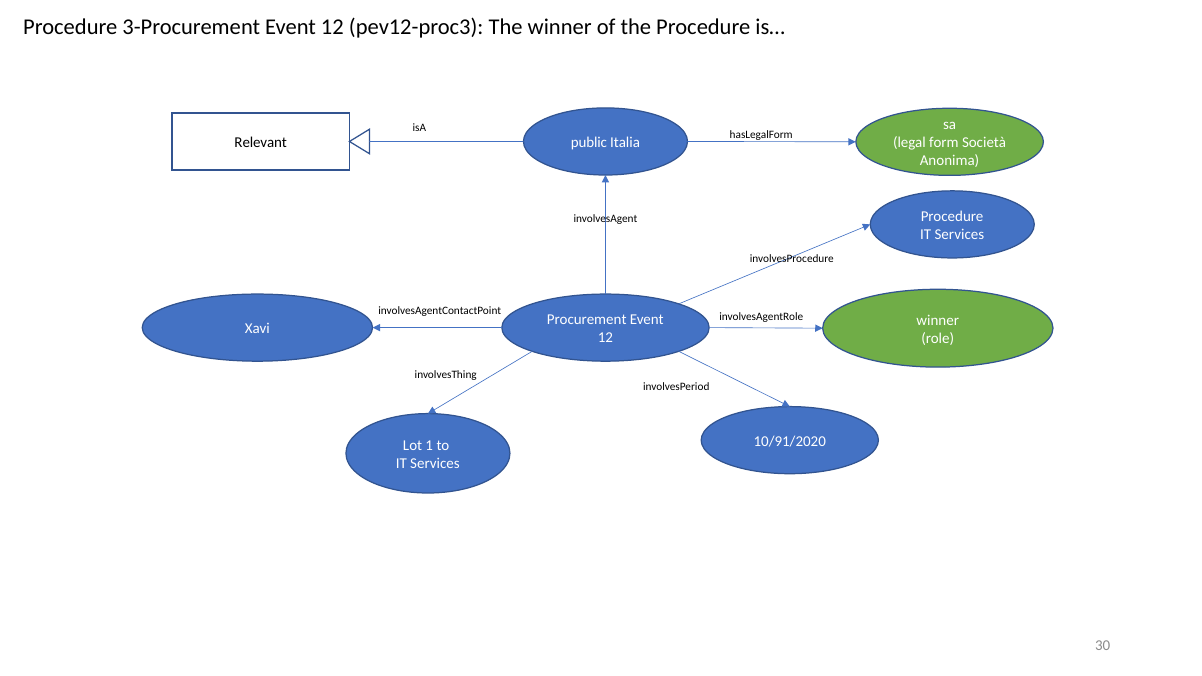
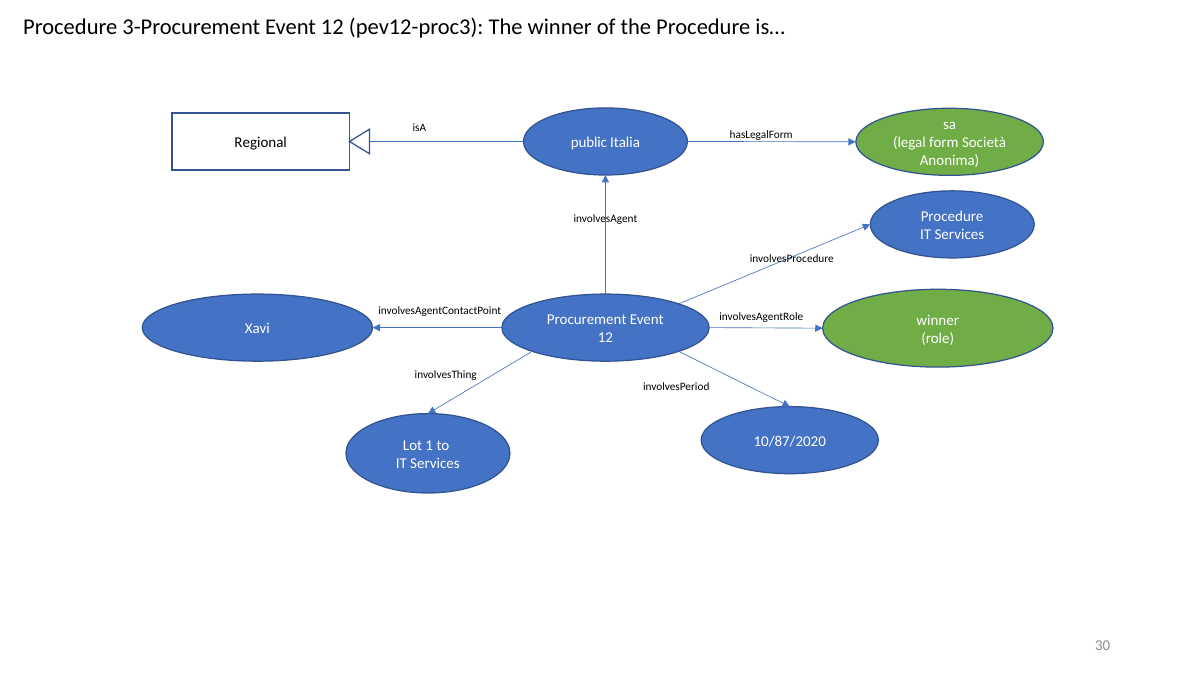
Relevant: Relevant -> Regional (261, 142)
10/91/2020: 10/91/2020 -> 10/87/2020 (790, 441)
